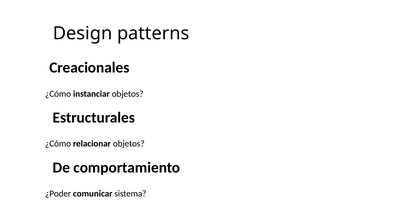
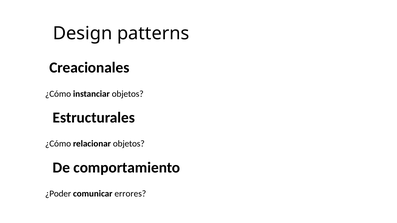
sistema: sistema -> errores (130, 194)
